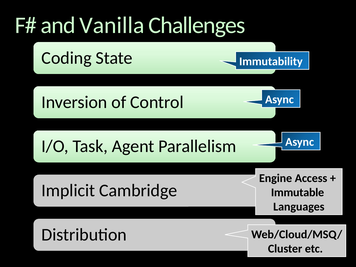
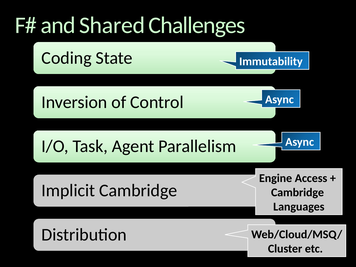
Vanilla: Vanilla -> Shared (112, 25)
Immutable: Immutable -> Cambridge (298, 192)
